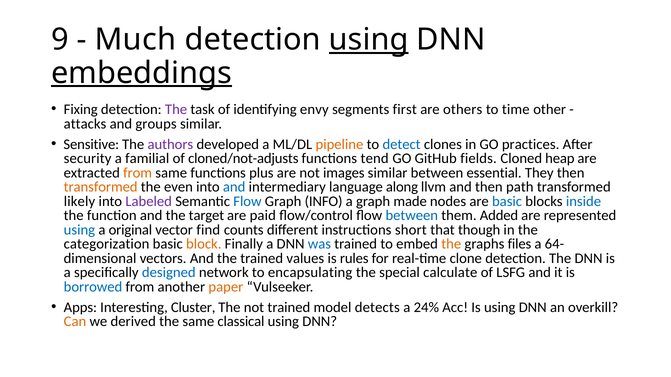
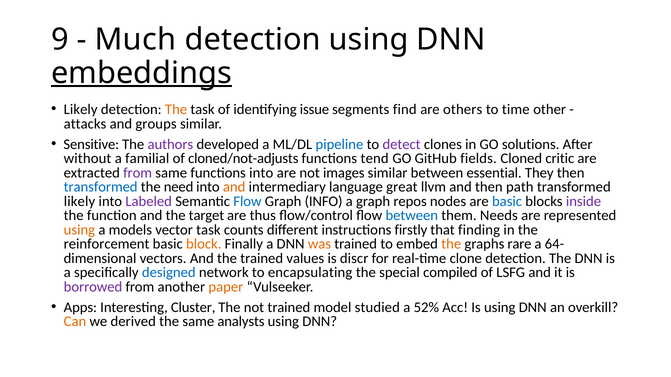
using underline: present -> none (369, 40)
Fixing: Fixing -> Likely (81, 110)
The colour: purple -> orange (176, 110)
envy: envy -> issue (314, 110)
first: first -> find (405, 110)
pipeline colour: orange -> blue (339, 144)
detect colour: blue -> purple (402, 144)
practices: practices -> solutions (531, 144)
security: security -> without (88, 159)
heap: heap -> critic (560, 159)
from colour: orange -> purple (138, 173)
functions plus: plus -> into (261, 173)
transformed colour: orange -> blue (101, 187)
even: even -> need (179, 187)
and colour: blue -> orange (234, 187)
along: along -> great (402, 187)
made: made -> repos (410, 201)
inside colour: blue -> purple (584, 201)
paid: paid -> thus (263, 216)
Added: Added -> Needs (499, 216)
using colour: blue -> orange (79, 230)
original: original -> models (130, 230)
vector find: find -> task (208, 230)
short: short -> firstly (411, 230)
though: though -> finding (479, 230)
categorization: categorization -> reinforcement (107, 244)
was colour: blue -> orange (319, 244)
files: files -> rare (519, 244)
rules: rules -> discr (354, 258)
calculate: calculate -> compiled (450, 273)
borrowed colour: blue -> purple (93, 287)
detects: detects -> studied (377, 308)
24%: 24% -> 52% (426, 308)
classical: classical -> analysts (241, 322)
